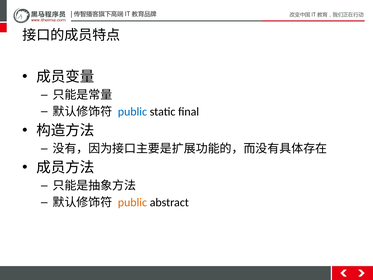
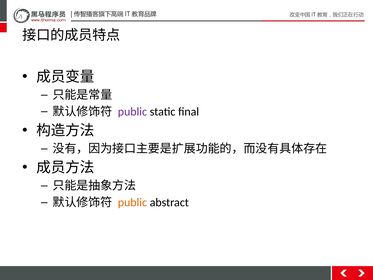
public colour: blue -> purple (132, 112)
